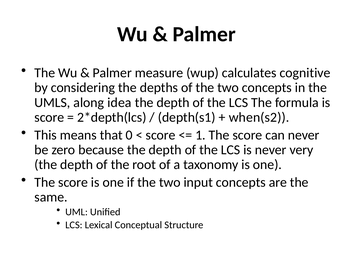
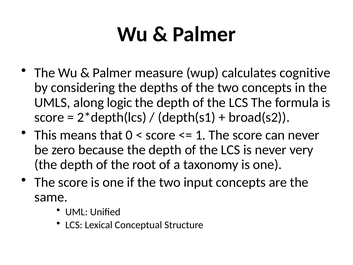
idea: idea -> logic (120, 102)
when(s2: when(s2 -> broad(s2 (259, 117)
